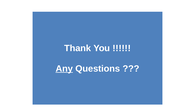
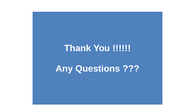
Any underline: present -> none (64, 69)
